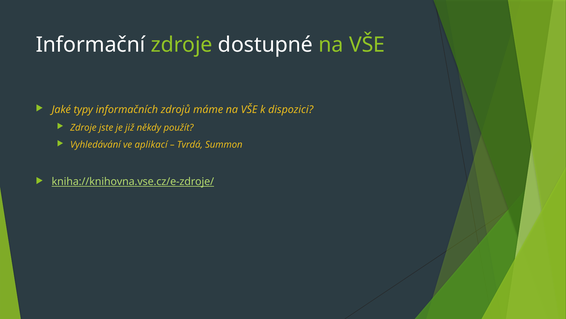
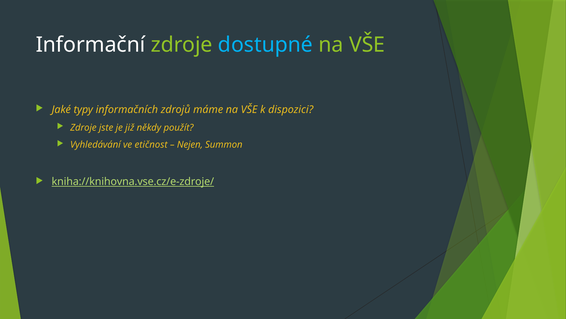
dostupné colour: white -> light blue (265, 45)
aplikací: aplikací -> etičnost (151, 145)
Tvrdá: Tvrdá -> Nejen (190, 145)
